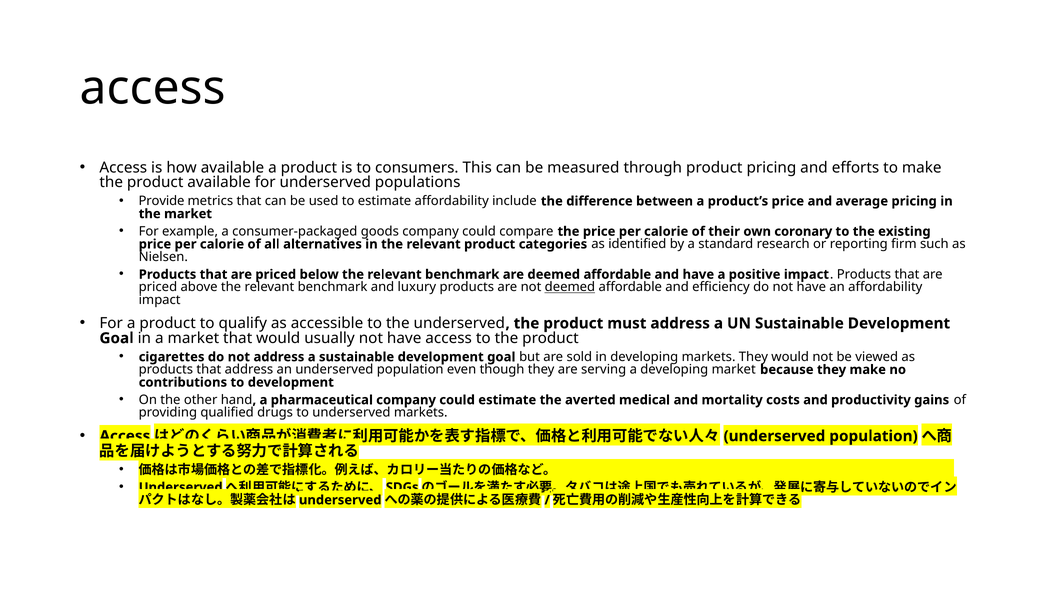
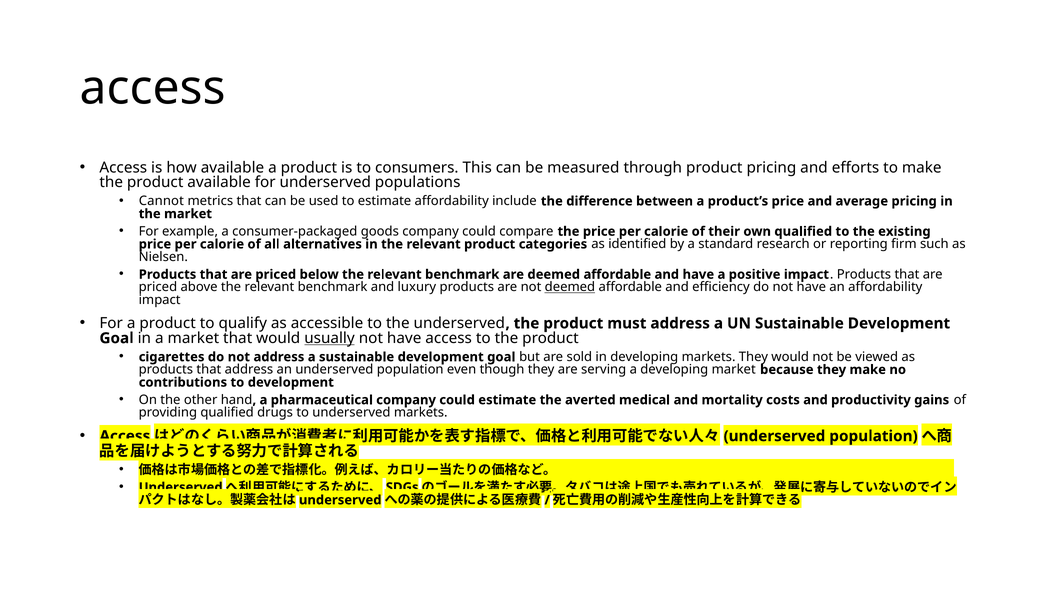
Provide: Provide -> Cannot (161, 201)
own coronary: coronary -> qualified (803, 231)
usually underline: none -> present (329, 338)
